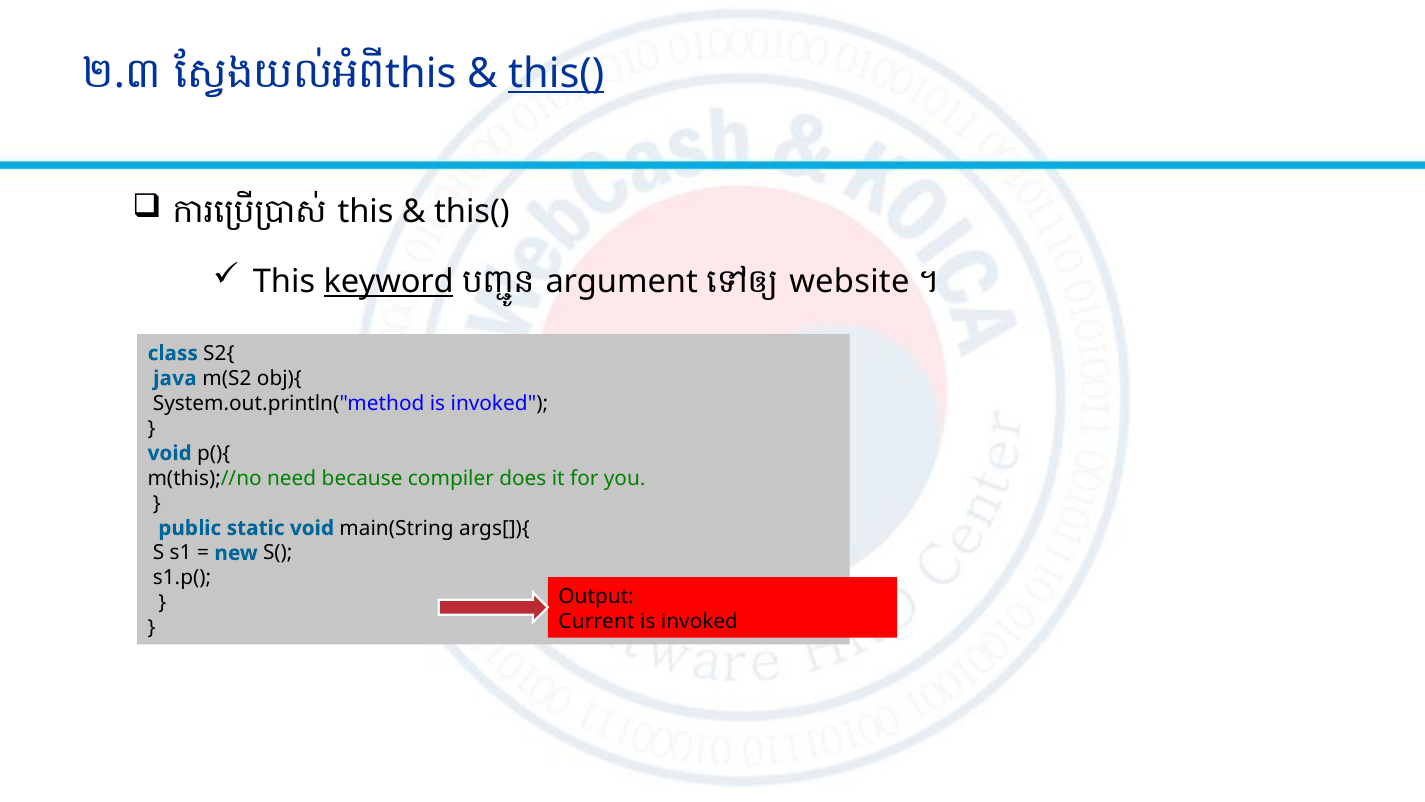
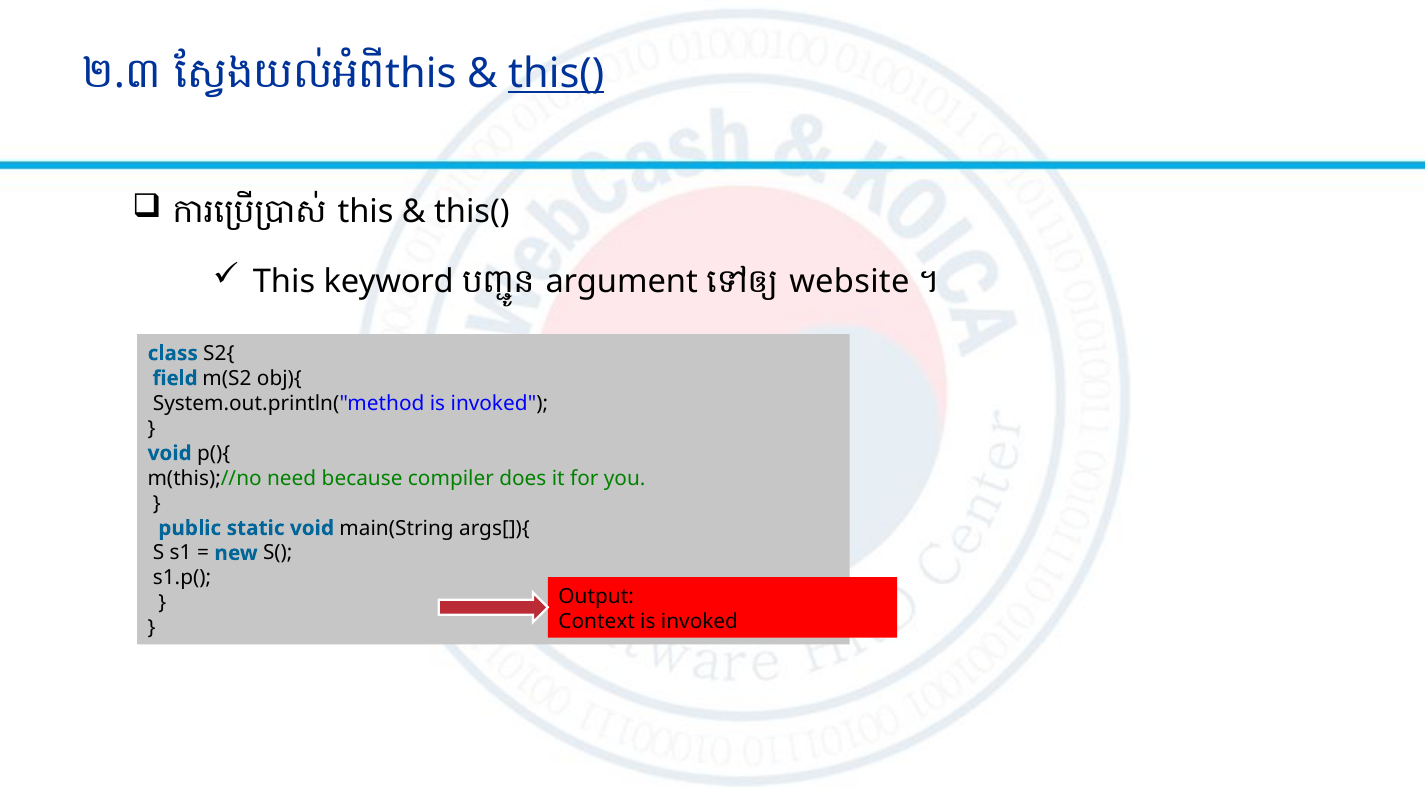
keyword underline: present -> none (389, 282)
java: java -> field (175, 378)
Current: Current -> Context (597, 621)
